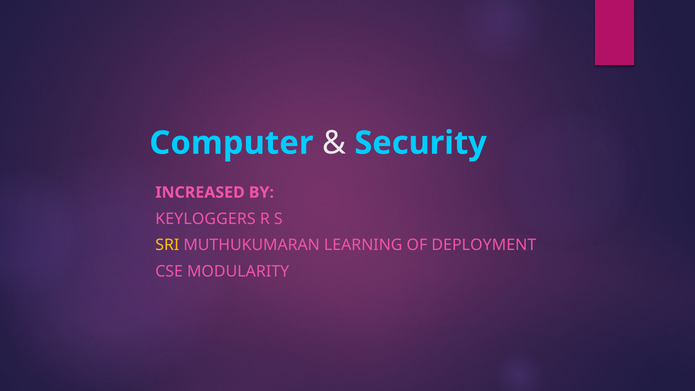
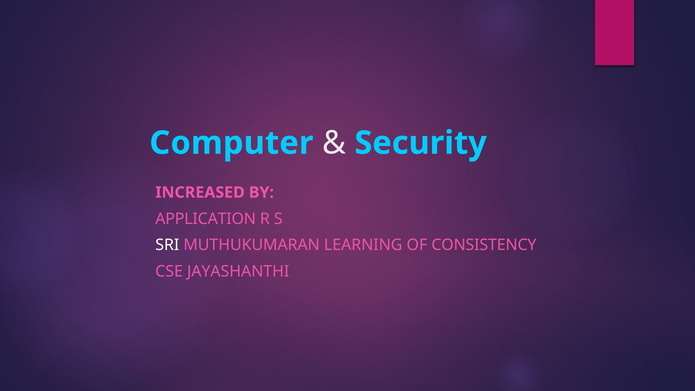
KEYLOGGERS: KEYLOGGERS -> APPLICATION (206, 219)
SRI colour: yellow -> white (167, 245)
DEPLOYMENT: DEPLOYMENT -> CONSISTENCY (484, 245)
MODULARITY: MODULARITY -> JAYASHANTHI (238, 271)
